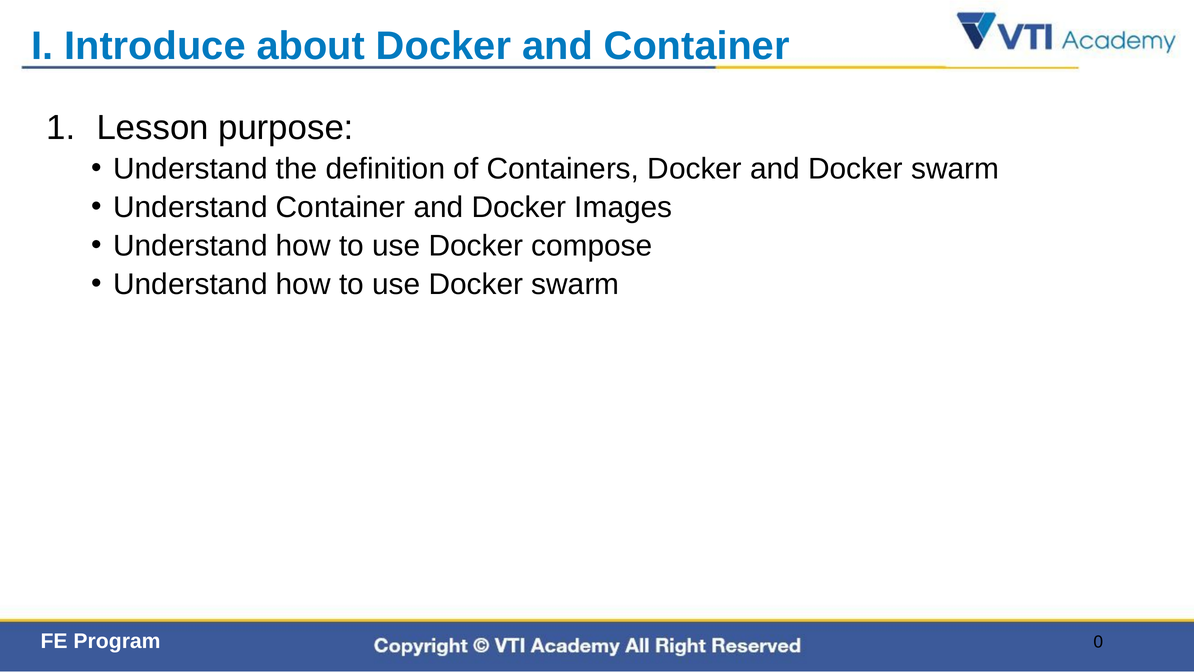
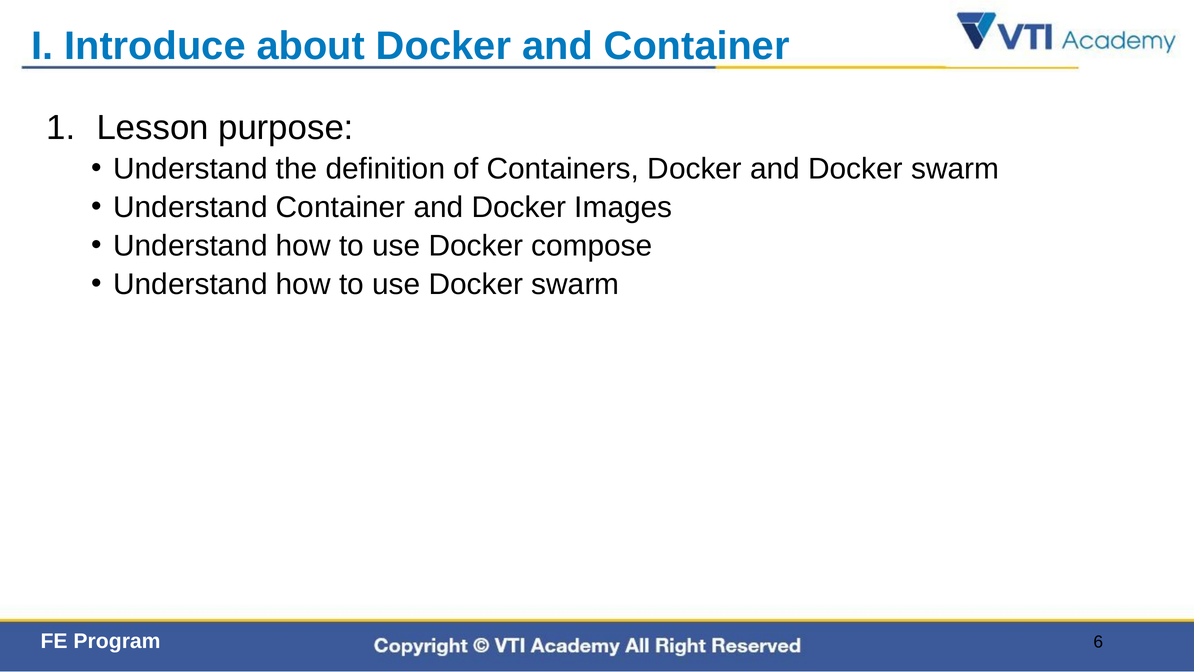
0: 0 -> 6 (1098, 642)
